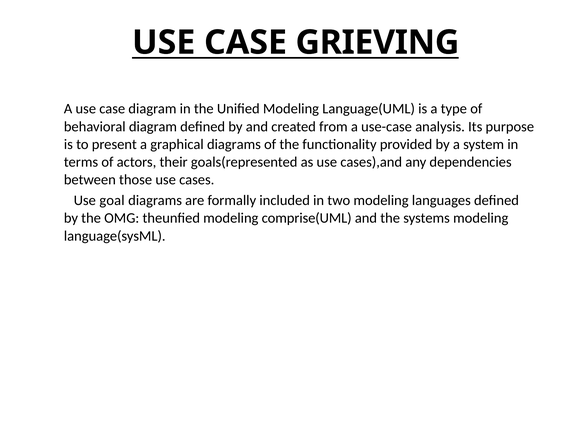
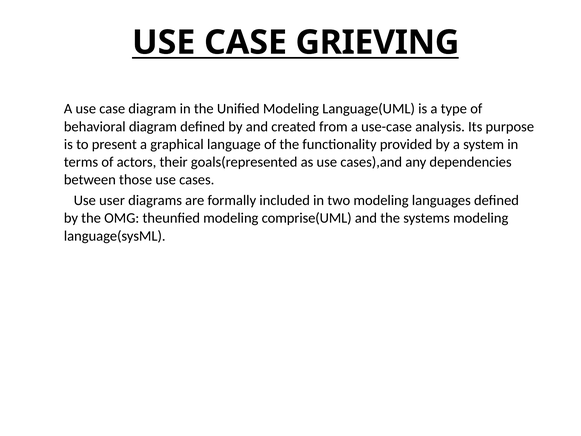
graphical diagrams: diagrams -> language (234, 144)
goal: goal -> user (112, 200)
